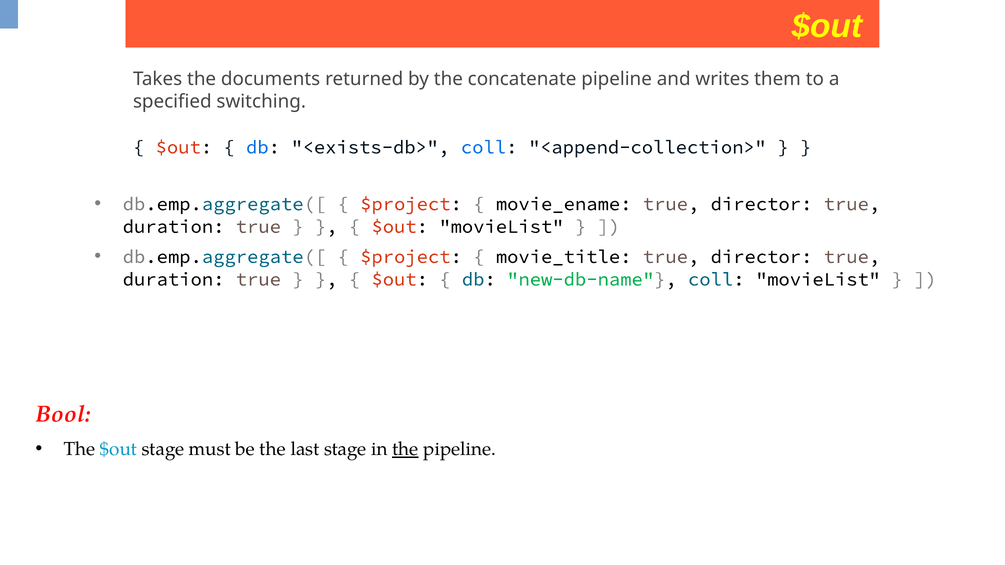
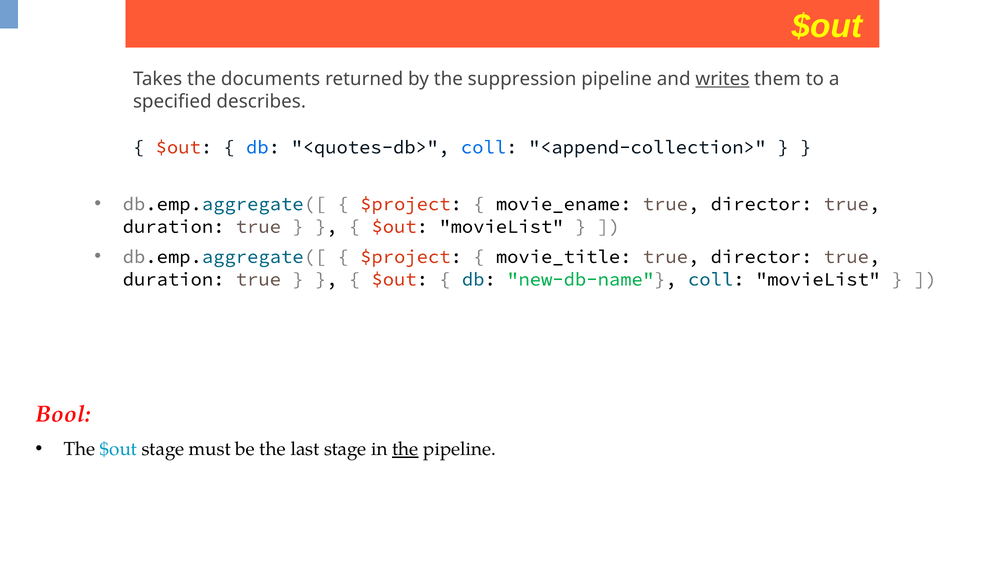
concatenate: concatenate -> suppression (522, 79)
writes underline: none -> present (722, 79)
switching: switching -> describes (261, 102)
<exists-db>: <exists-db> -> <quotes-db> (370, 147)
